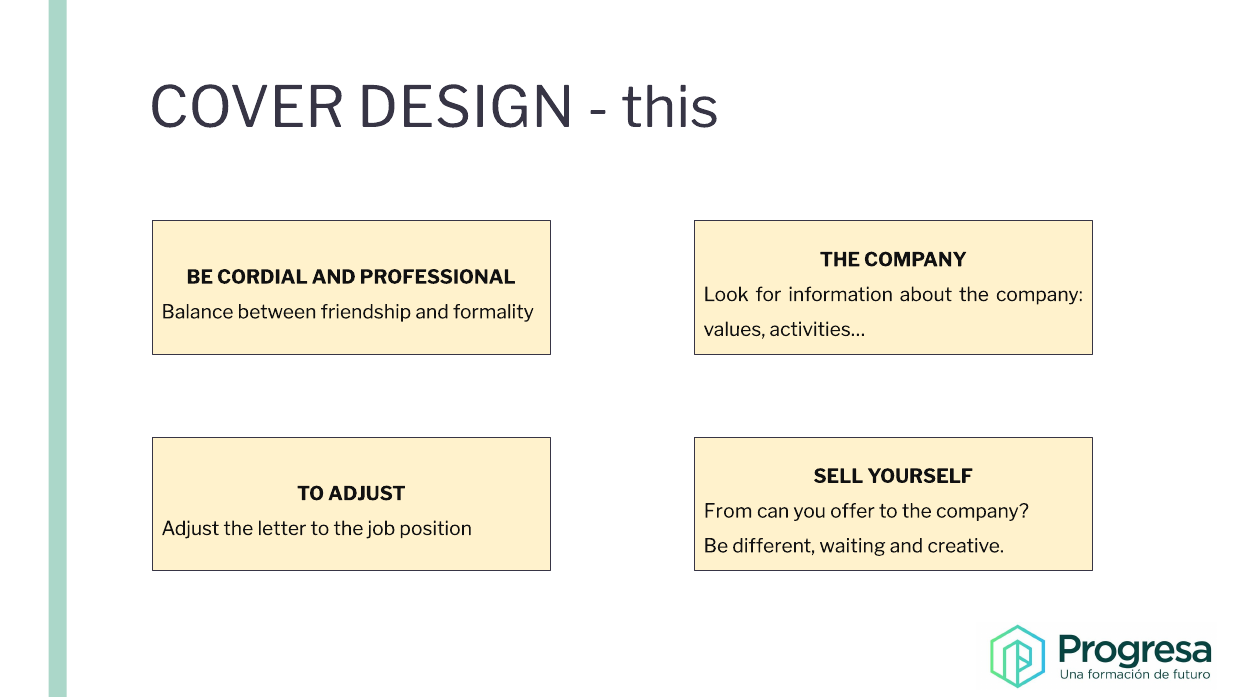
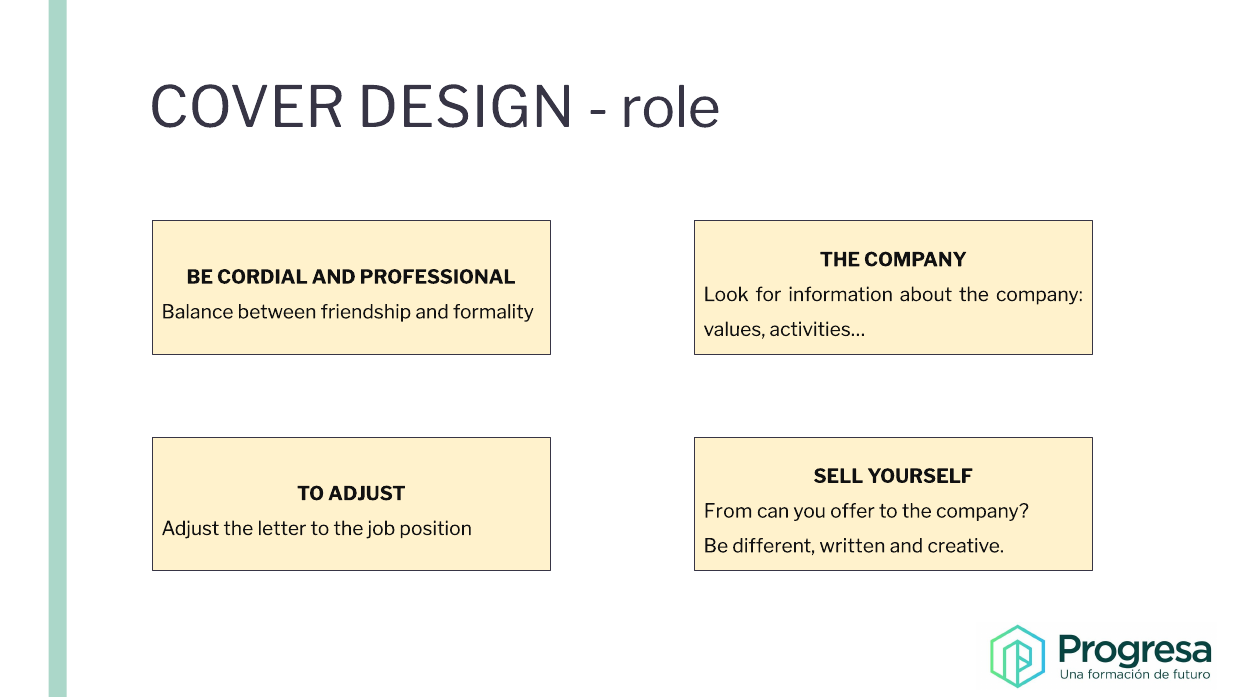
this: this -> role (670, 108)
waiting: waiting -> written (852, 546)
